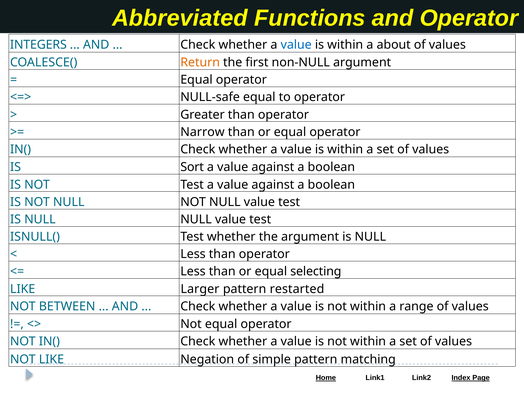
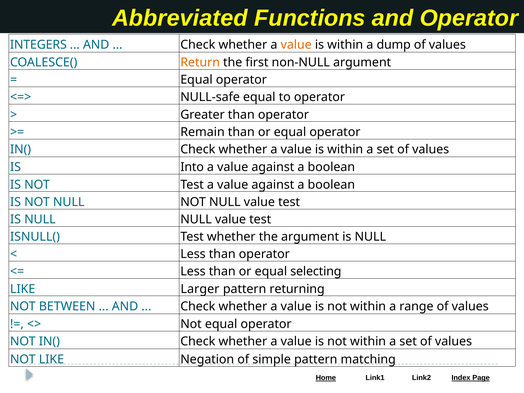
value colour: blue -> orange (296, 45)
about: about -> dump (394, 45)
Narrow: Narrow -> Remain (203, 132)
Sort: Sort -> Into (192, 167)
restarted: restarted -> returning (297, 289)
